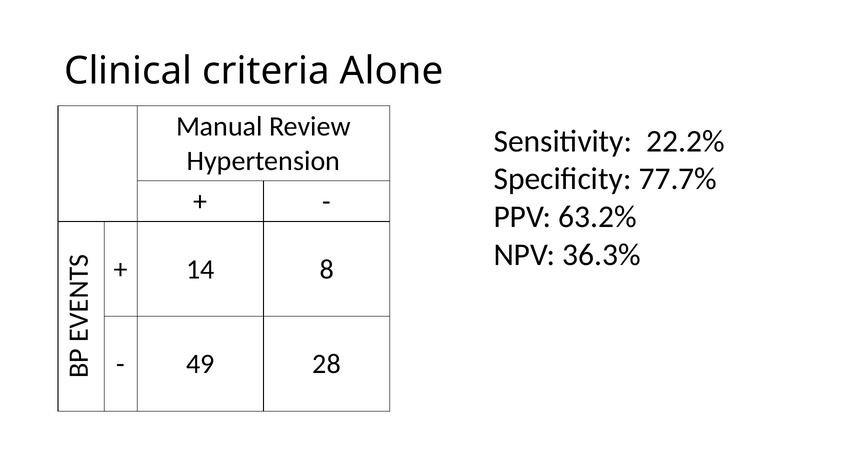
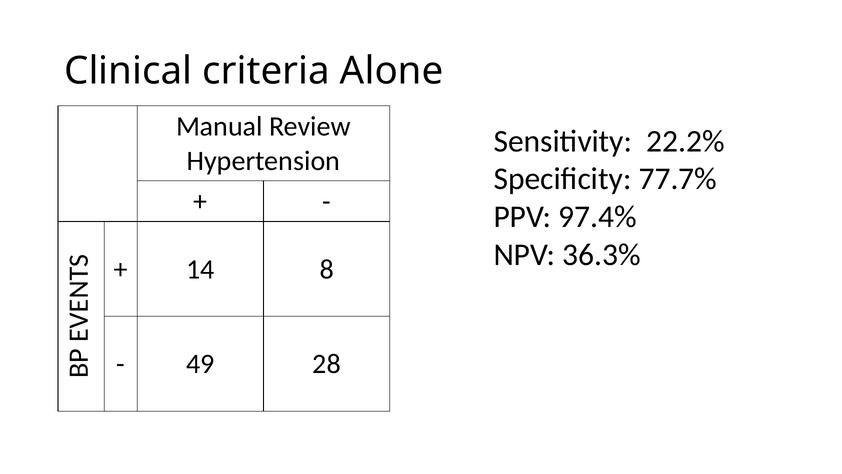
63.2%: 63.2% -> 97.4% (598, 217)
